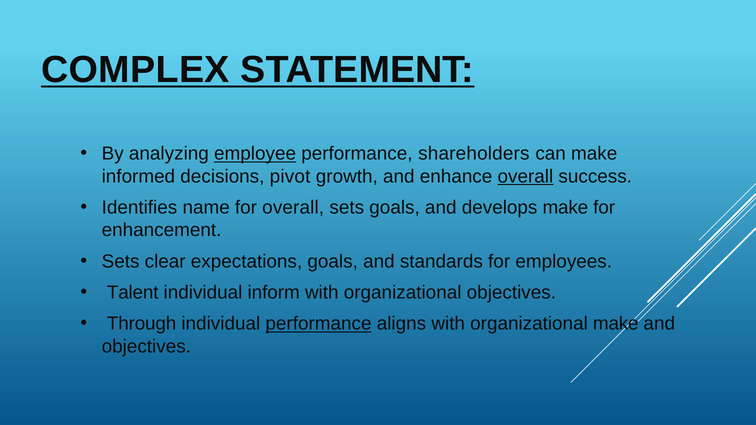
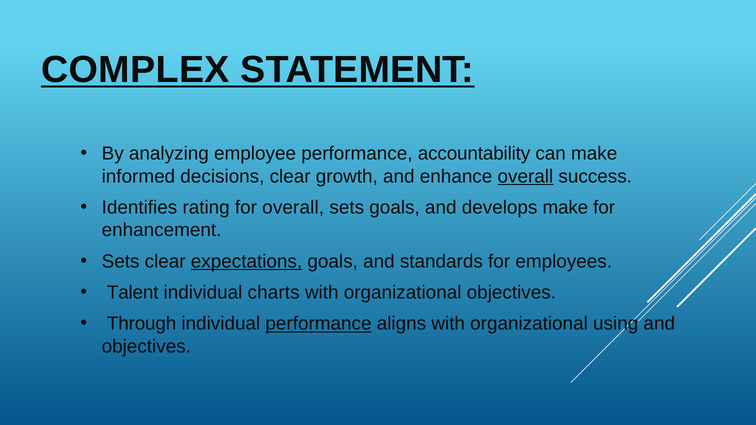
employee underline: present -> none (255, 154)
shareholders: shareholders -> accountability (474, 154)
decisions pivot: pivot -> clear (290, 176)
name: name -> rating (206, 208)
expectations underline: none -> present (247, 262)
inform: inform -> charts (274, 293)
organizational make: make -> using (616, 324)
